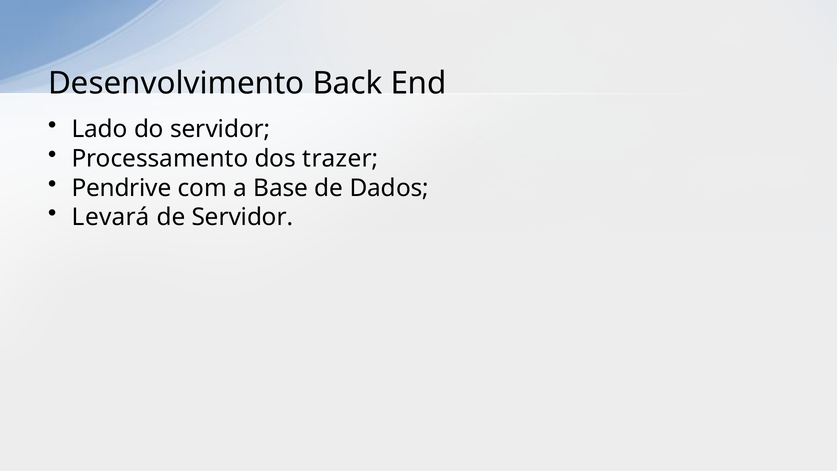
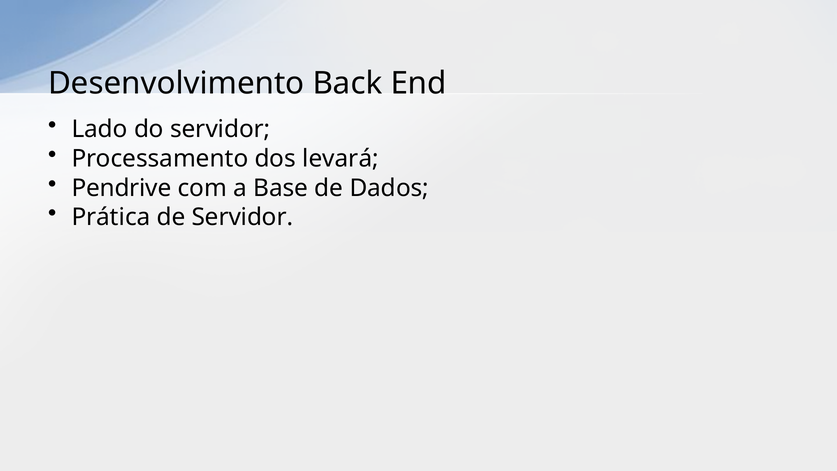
trazer: trazer -> levará (341, 159)
Levará: Levará -> Prática (111, 217)
